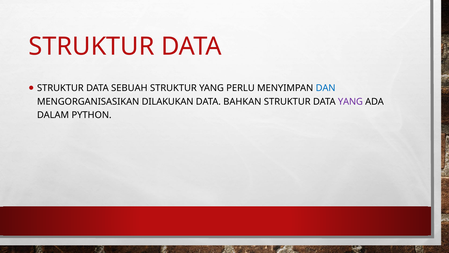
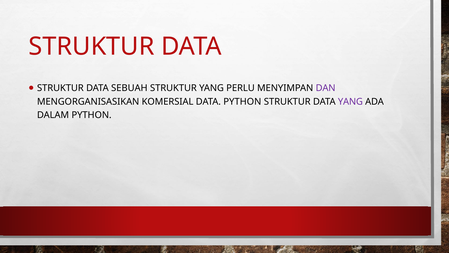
DAN colour: blue -> purple (326, 88)
DILAKUKAN: DILAKUKAN -> KOMERSIAL (168, 101)
DATA BAHKAN: BAHKAN -> PYTHON (242, 101)
